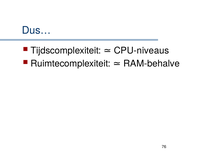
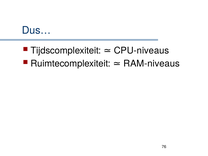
RAM-behalve: RAM-behalve -> RAM-niveaus (152, 64)
